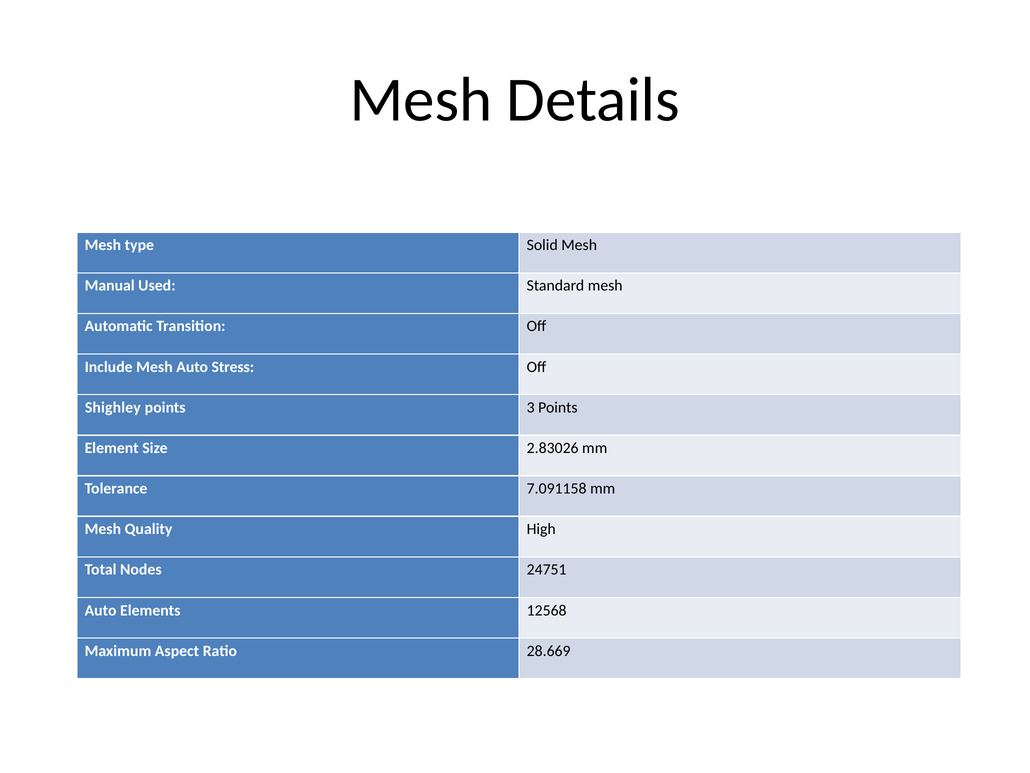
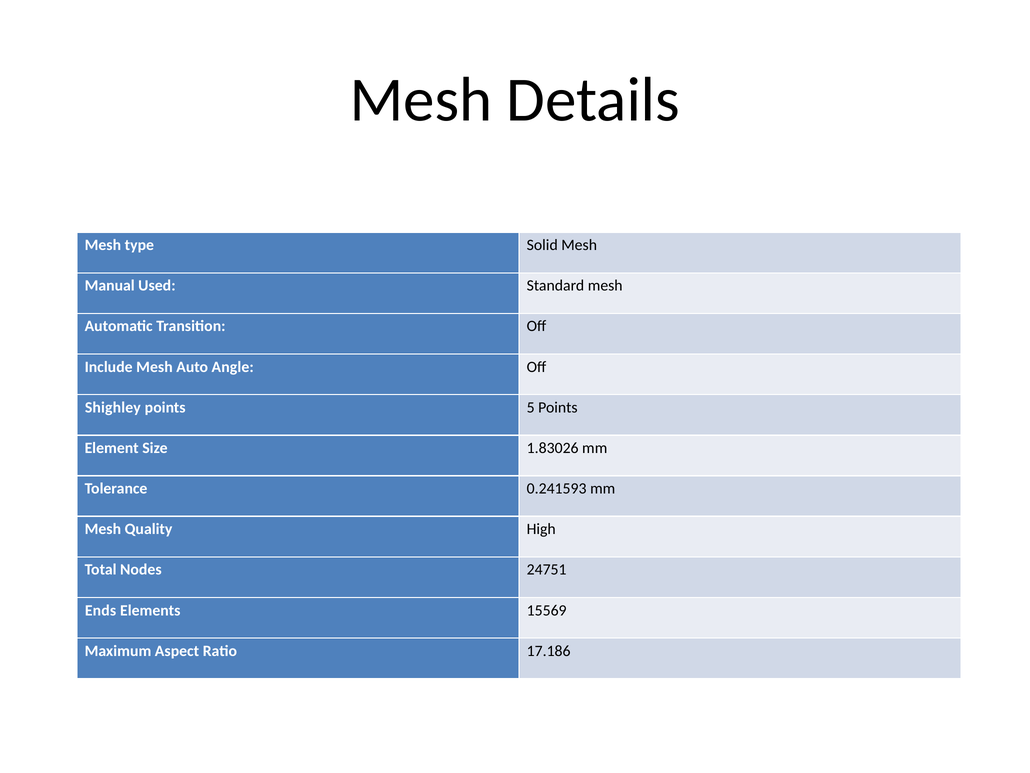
Stress: Stress -> Angle (233, 367)
3: 3 -> 5 (531, 407)
2.83026: 2.83026 -> 1.83026 (553, 448)
7.091158: 7.091158 -> 0.241593 (557, 488)
Auto: Auto -> Ends (101, 610)
12568: 12568 -> 15569 (547, 610)
28.669: 28.669 -> 17.186 (549, 650)
